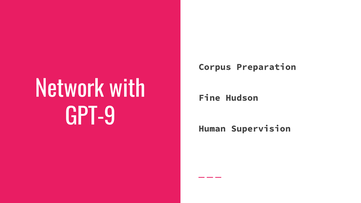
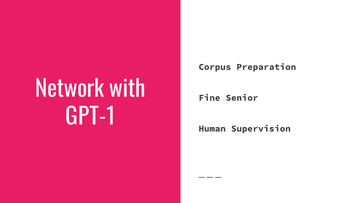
Hudson: Hudson -> Senior (242, 98)
GPT-9: GPT-9 -> GPT-1 (90, 117)
